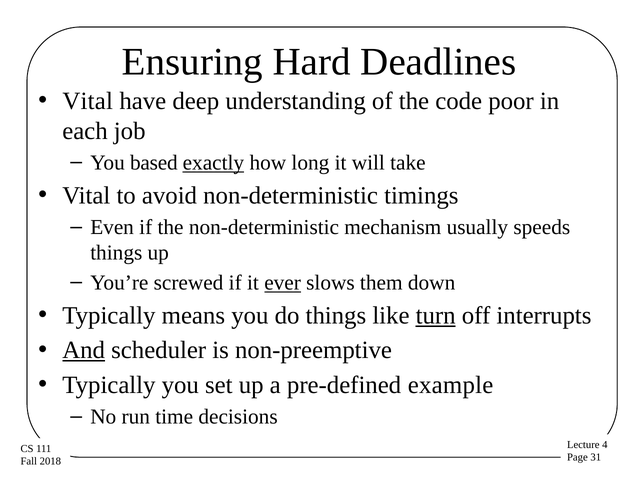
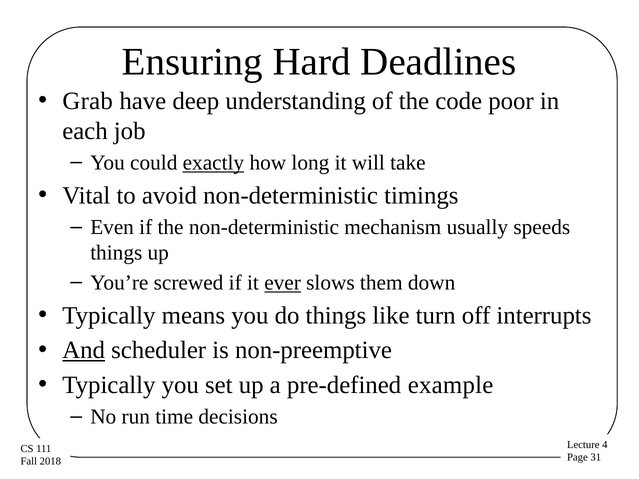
Vital: Vital -> Grab (88, 101)
based: based -> could (154, 163)
turn underline: present -> none (436, 316)
